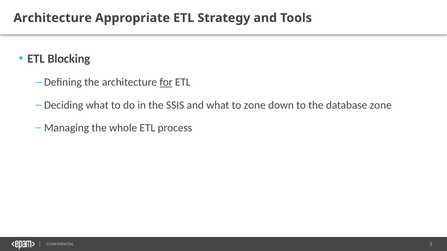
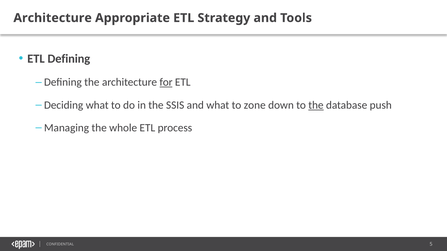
ETL Blocking: Blocking -> Defining (69, 59)
the underline: none -> present (316, 105)
database zone: zone -> push (381, 105)
